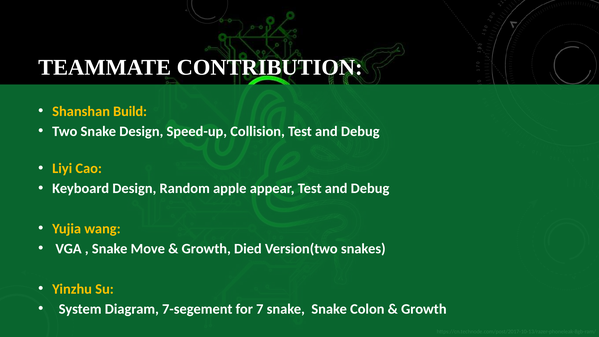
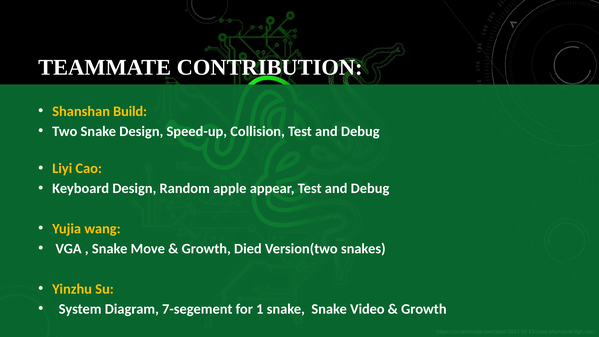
7: 7 -> 1 (260, 309)
Colon: Colon -> Video (367, 309)
